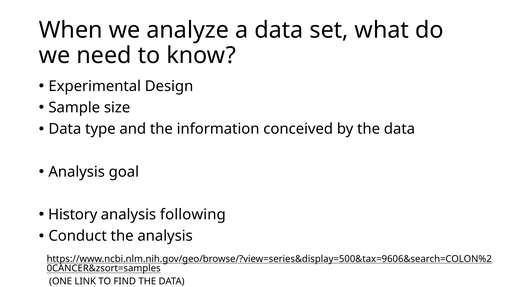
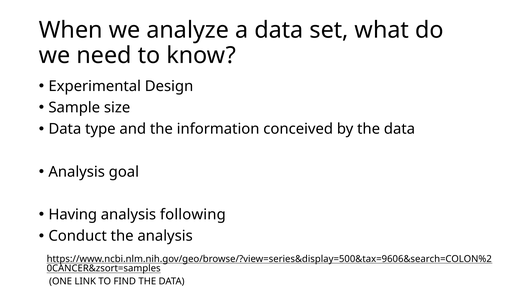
History: History -> Having (73, 215)
